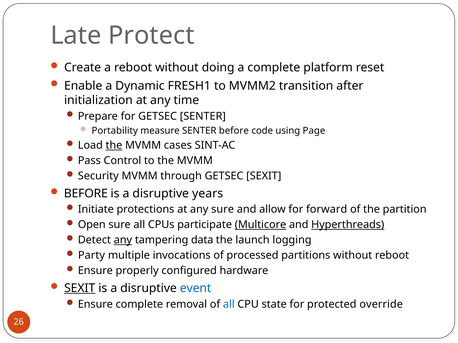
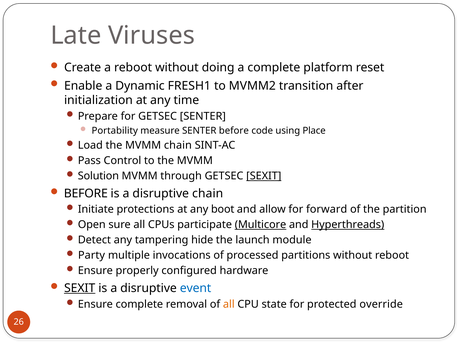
Protect: Protect -> Viruses (151, 35)
Page: Page -> Place (314, 131)
the underline: present -> none (114, 145)
MVMM cases: cases -> chain (178, 145)
Security: Security -> Solution (98, 176)
SEXIT underline: none -> present (264, 176)
disruptive years: years -> chain (208, 194)
any sure: sure -> boot (223, 210)
any underline: present -> none (123, 240)
data: data -> hide (202, 240)
logging: logging -> module (292, 240)
all colour: blue -> orange (229, 305)
